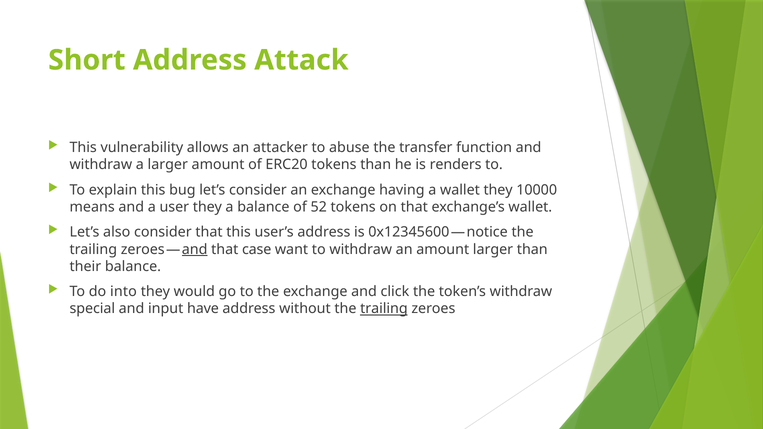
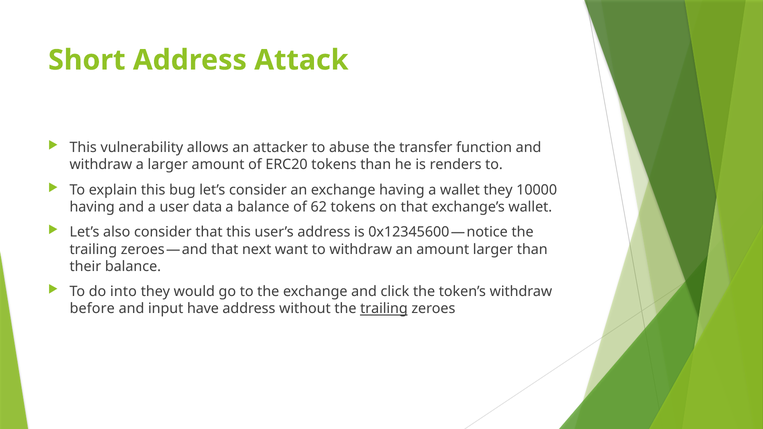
means: means -> having (92, 207)
user they: they -> data (207, 207)
52: 52 -> 62 (319, 207)
and underline: present -> none (195, 249)
case: case -> next (257, 249)
special: special -> before (92, 309)
